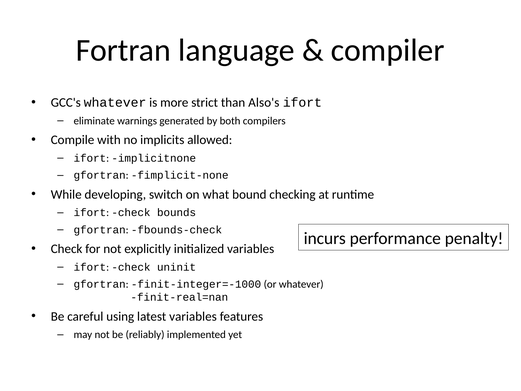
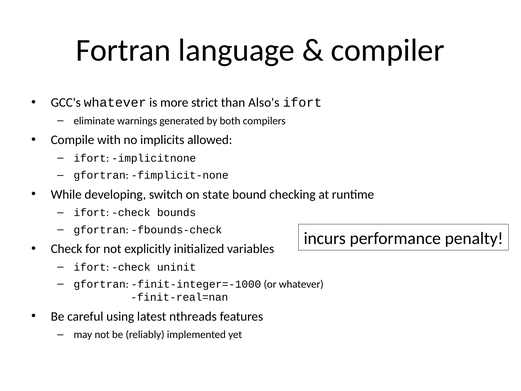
what: what -> state (216, 194)
latest variables: variables -> nthreads (193, 316)
